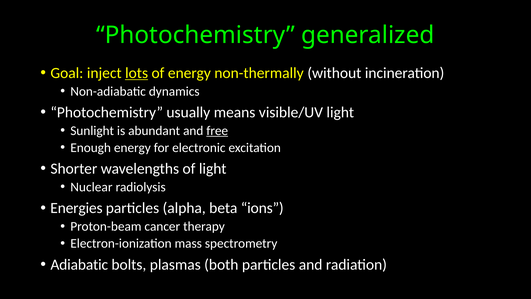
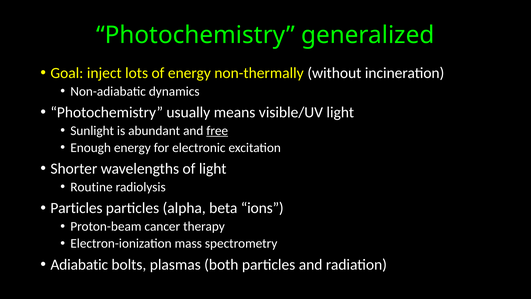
lots underline: present -> none (137, 73)
Nuclear: Nuclear -> Routine (91, 187)
Energies: Energies -> Particles (76, 208)
